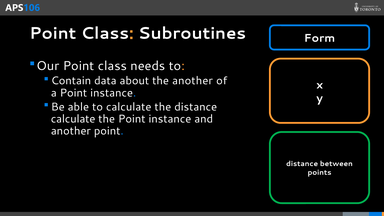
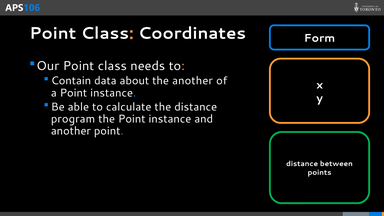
Subroutines: Subroutines -> Coordinates (192, 33)
calculate: calculate -> program (73, 119)
